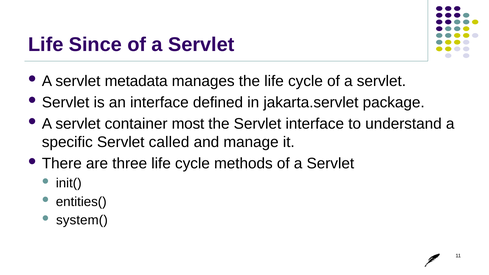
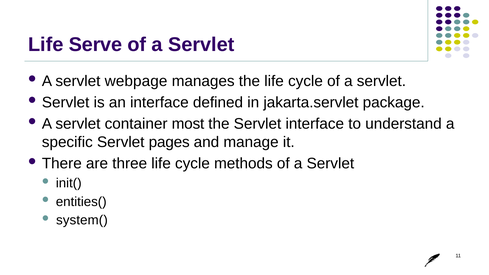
Since: Since -> Serve (95, 44)
metadata: metadata -> webpage (136, 81)
called: called -> pages (169, 142)
